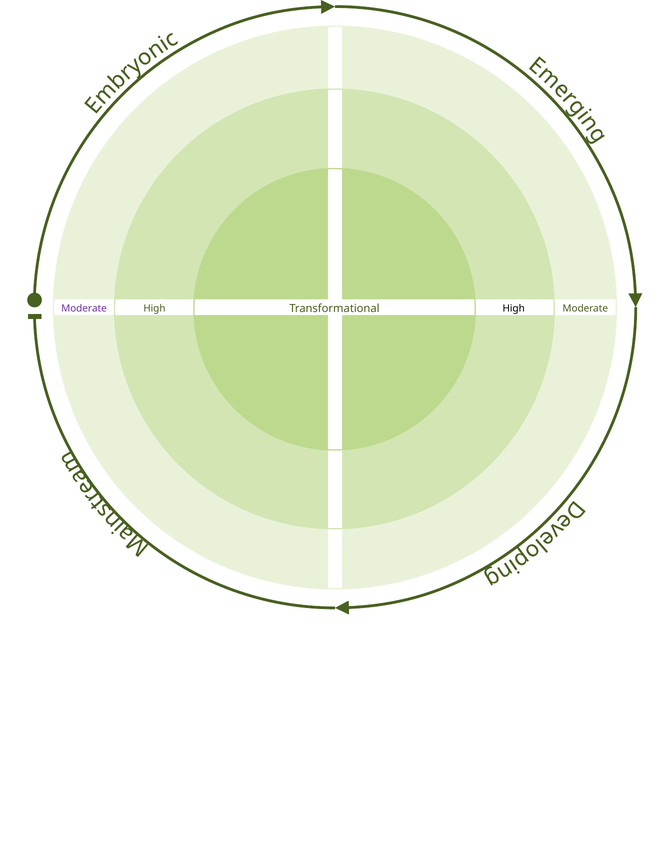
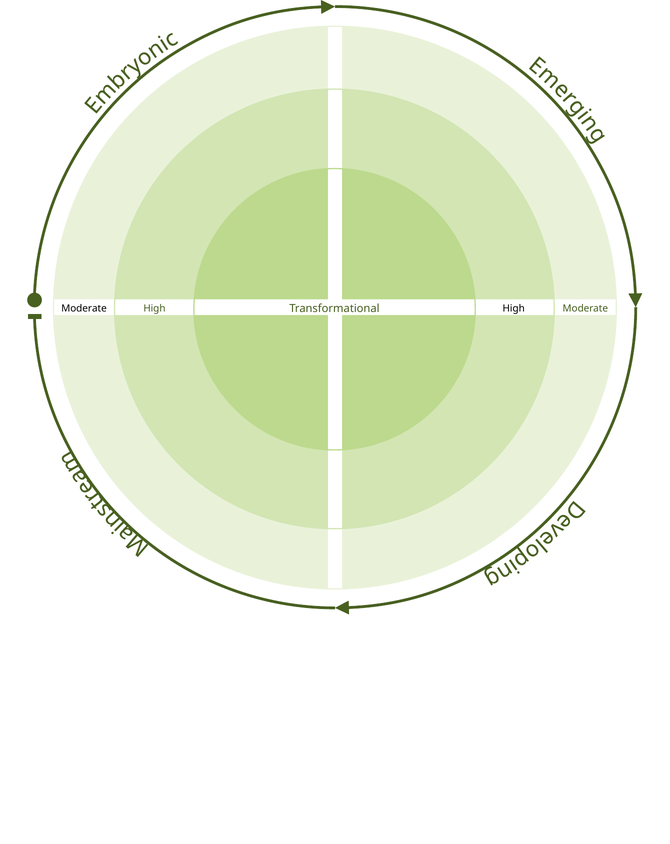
Moderate colour: purple -> black (84, 308)
